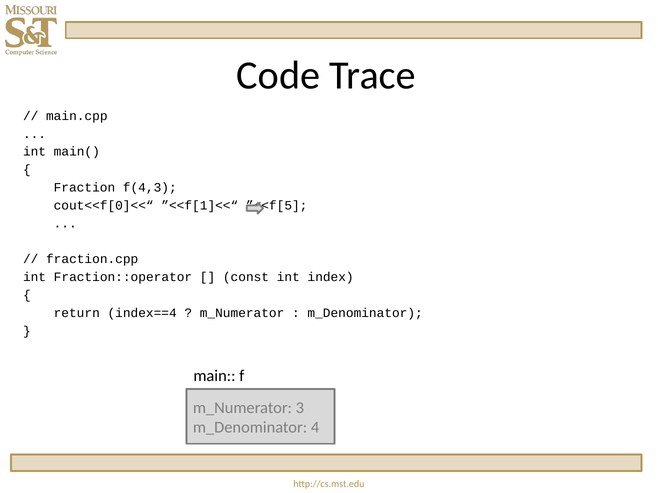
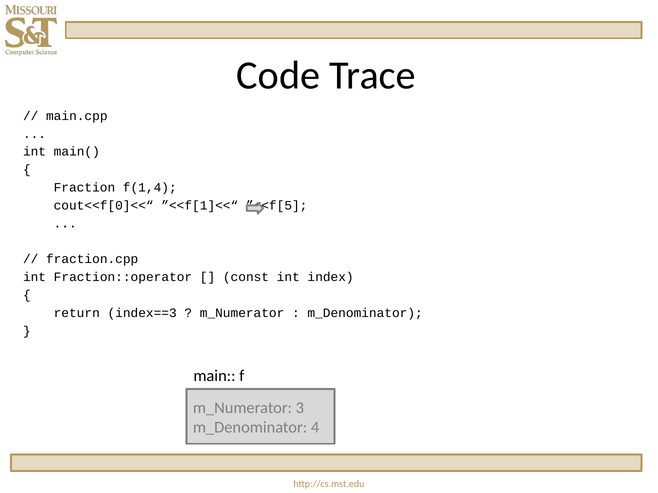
f(4,3: f(4,3 -> f(1,4 (150, 188)
index==4: index==4 -> index==3 (142, 313)
